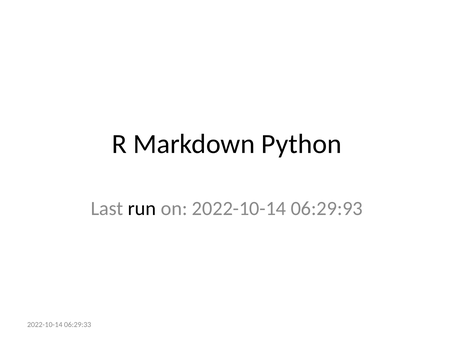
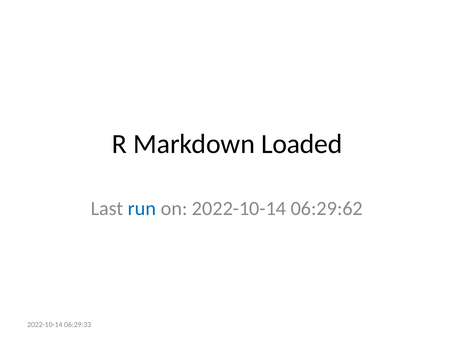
Python: Python -> Loaded (302, 144)
run colour: black -> blue (142, 209)
06:29:93: 06:29:93 -> 06:29:62 (327, 209)
